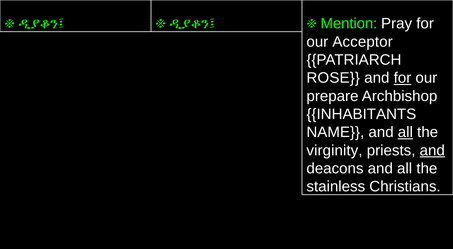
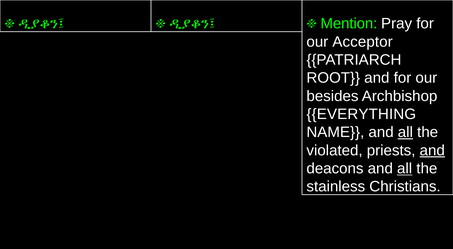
ROSE: ROSE -> ROOT (333, 78)
for underline: present -> none (402, 78)
prepare: prepare -> besides (332, 96)
INHABITANTS: INHABITANTS -> EVERYTHING (361, 114)
virginity: virginity -> violated (335, 151)
all underline: none -> present (405, 169)
